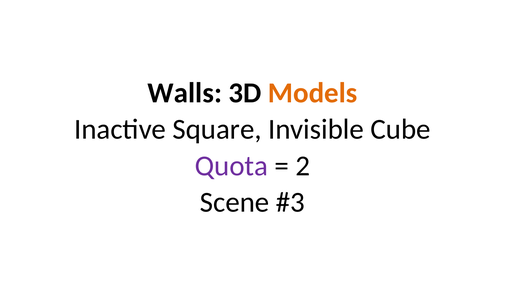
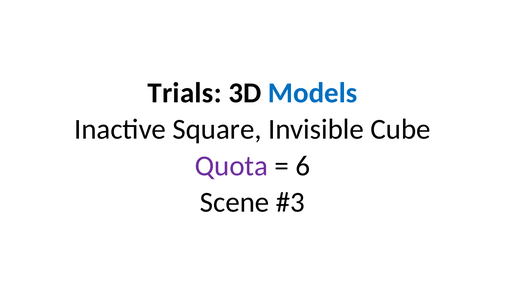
Walls: Walls -> Trials (185, 93)
Models colour: orange -> blue (313, 93)
2: 2 -> 6 (303, 166)
